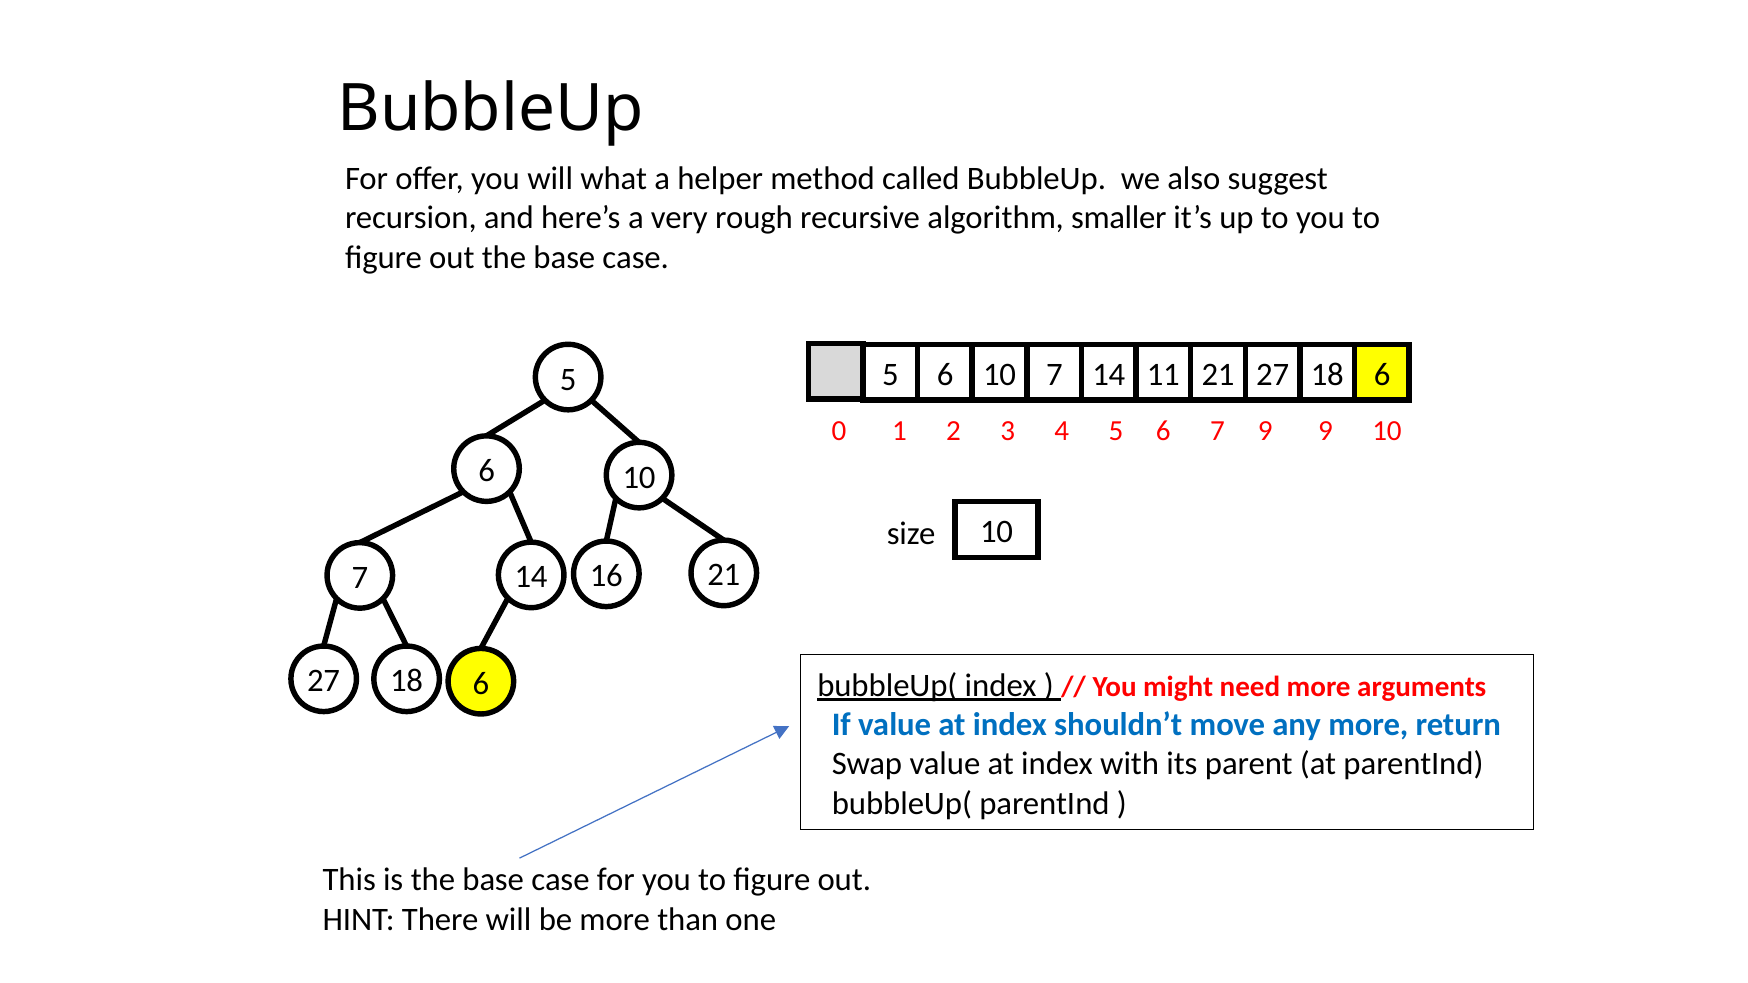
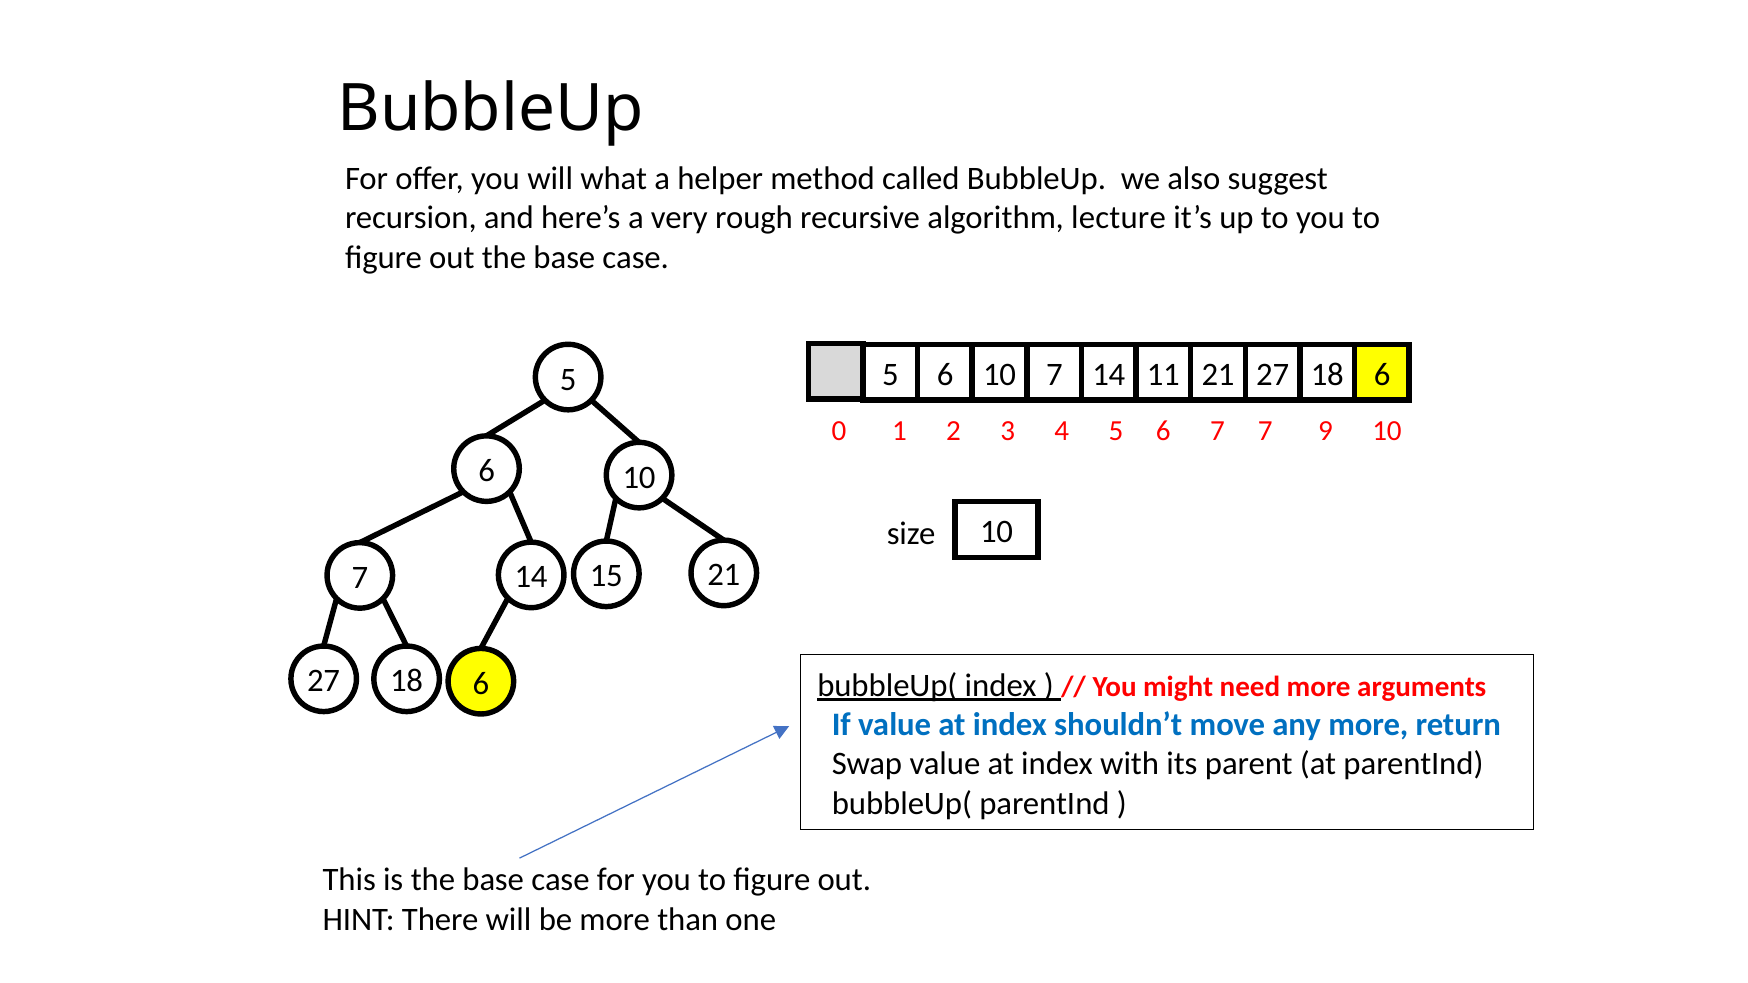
smaller: smaller -> lecture (1118, 218)
7 9: 9 -> 7 (1265, 431)
16: 16 -> 15 (606, 576)
